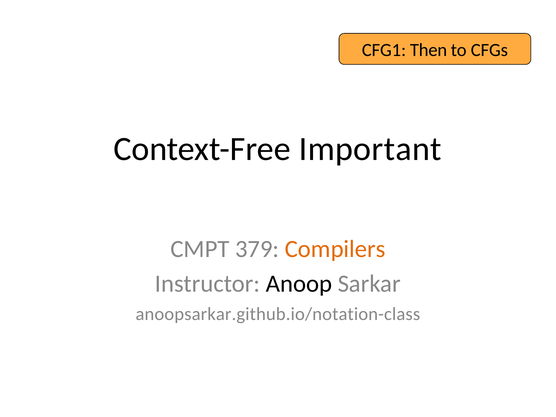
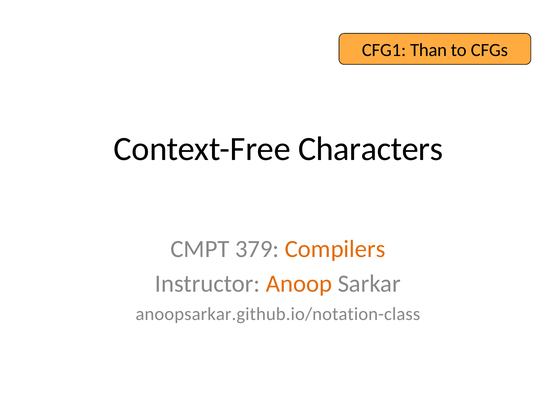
Then: Then -> Than (429, 50)
Important: Important -> Characters (371, 149)
Anoop colour: black -> orange (299, 284)
